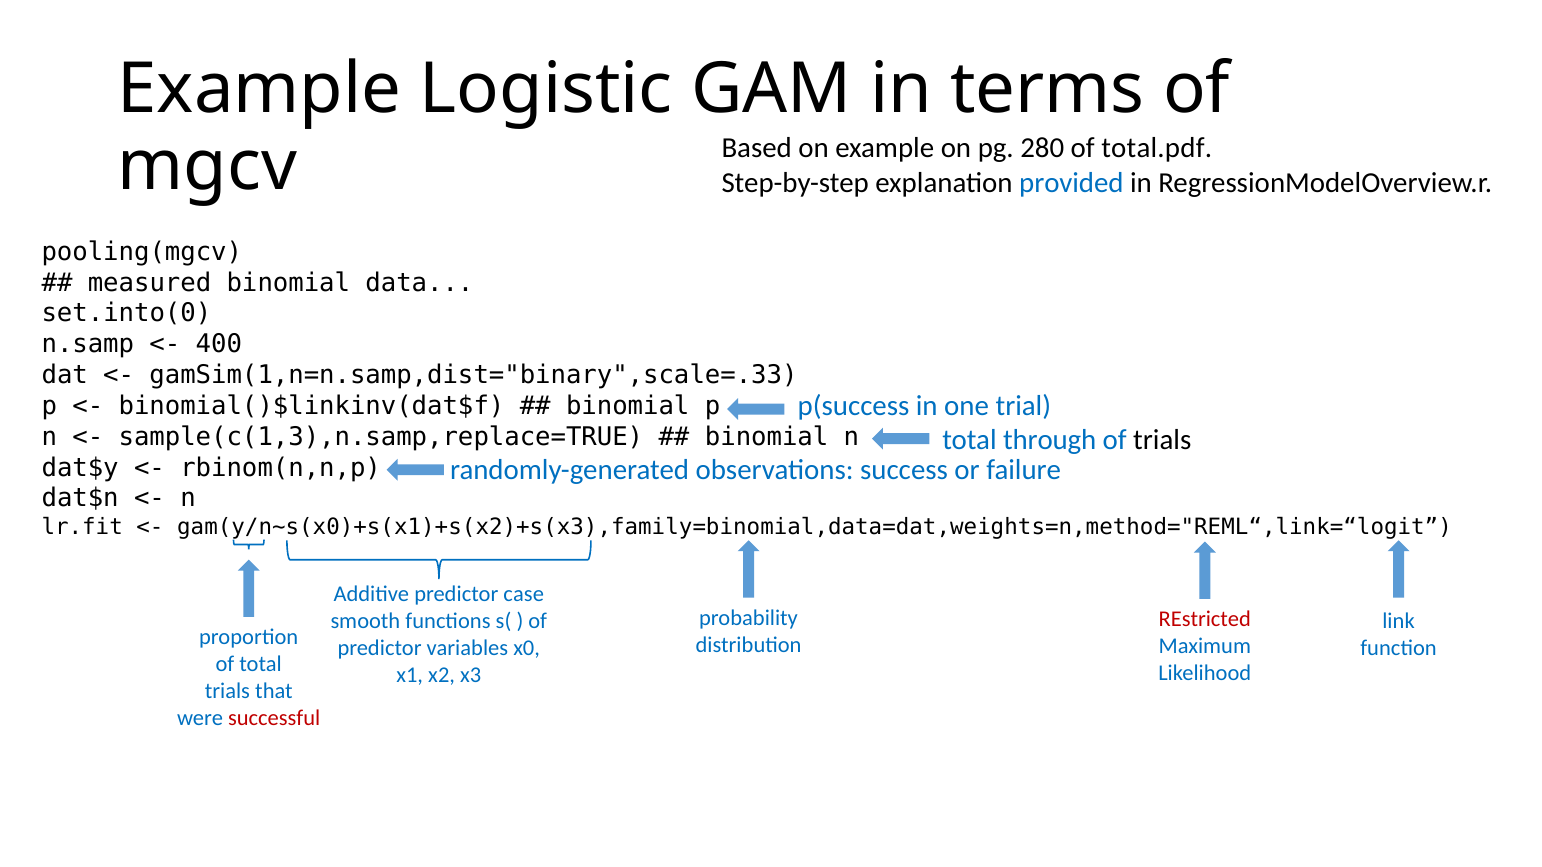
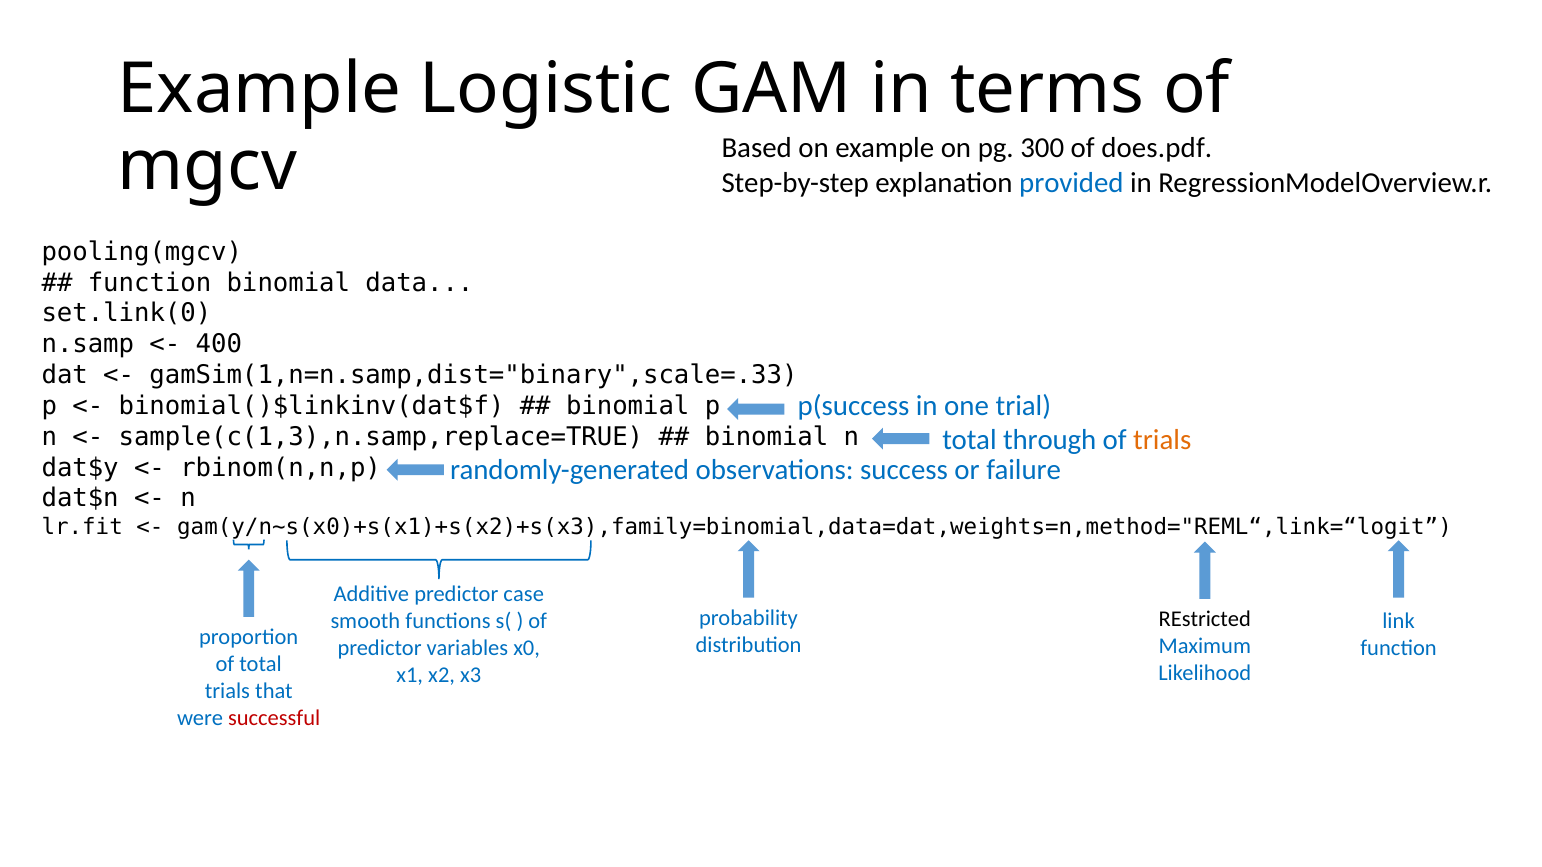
280: 280 -> 300 (1042, 148)
total.pdf: total.pdf -> does.pdf (1157, 148)
measured: measured -> function (150, 283)
set.into(0: set.into(0 -> set.link(0 (126, 314)
trials colour: black -> orange (1162, 440)
REstricted colour: red -> black (1205, 620)
